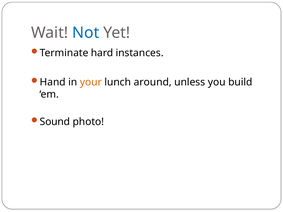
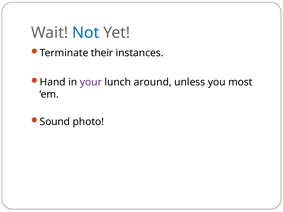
hard: hard -> their (102, 53)
your colour: orange -> purple (91, 82)
build: build -> most (240, 82)
